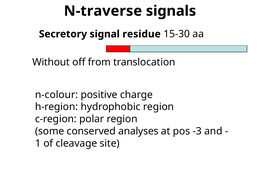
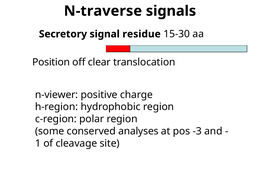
Without: Without -> Position (51, 62)
from: from -> clear (99, 62)
n-colour: n-colour -> n-viewer (57, 95)
